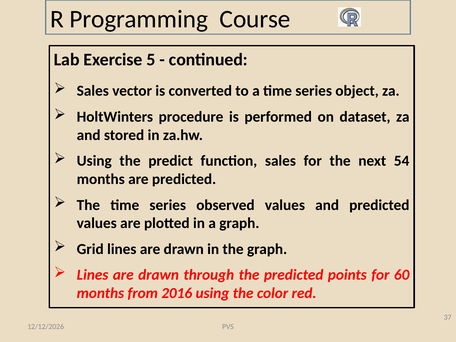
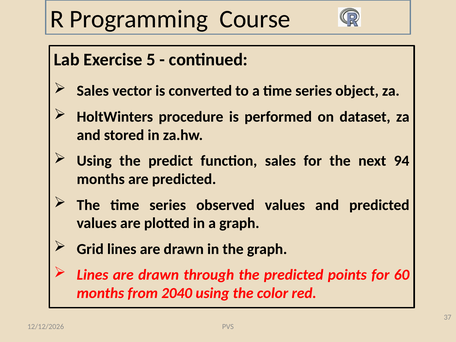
54: 54 -> 94 (402, 161)
2016: 2016 -> 2040 (177, 293)
